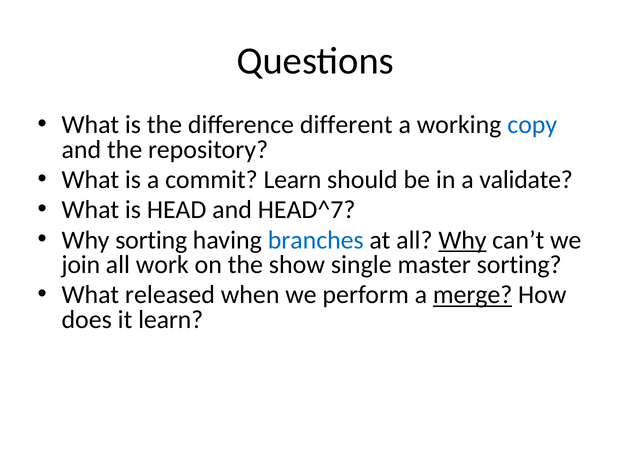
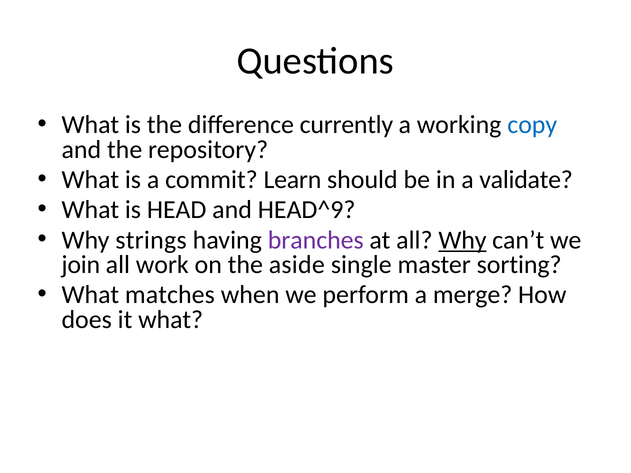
different: different -> currently (346, 125)
HEAD^7: HEAD^7 -> HEAD^9 (307, 210)
Why sorting: sorting -> strings (151, 240)
branches colour: blue -> purple (316, 240)
show: show -> aside (297, 265)
released: released -> matches (170, 295)
merge underline: present -> none (473, 295)
it learn: learn -> what (171, 320)
